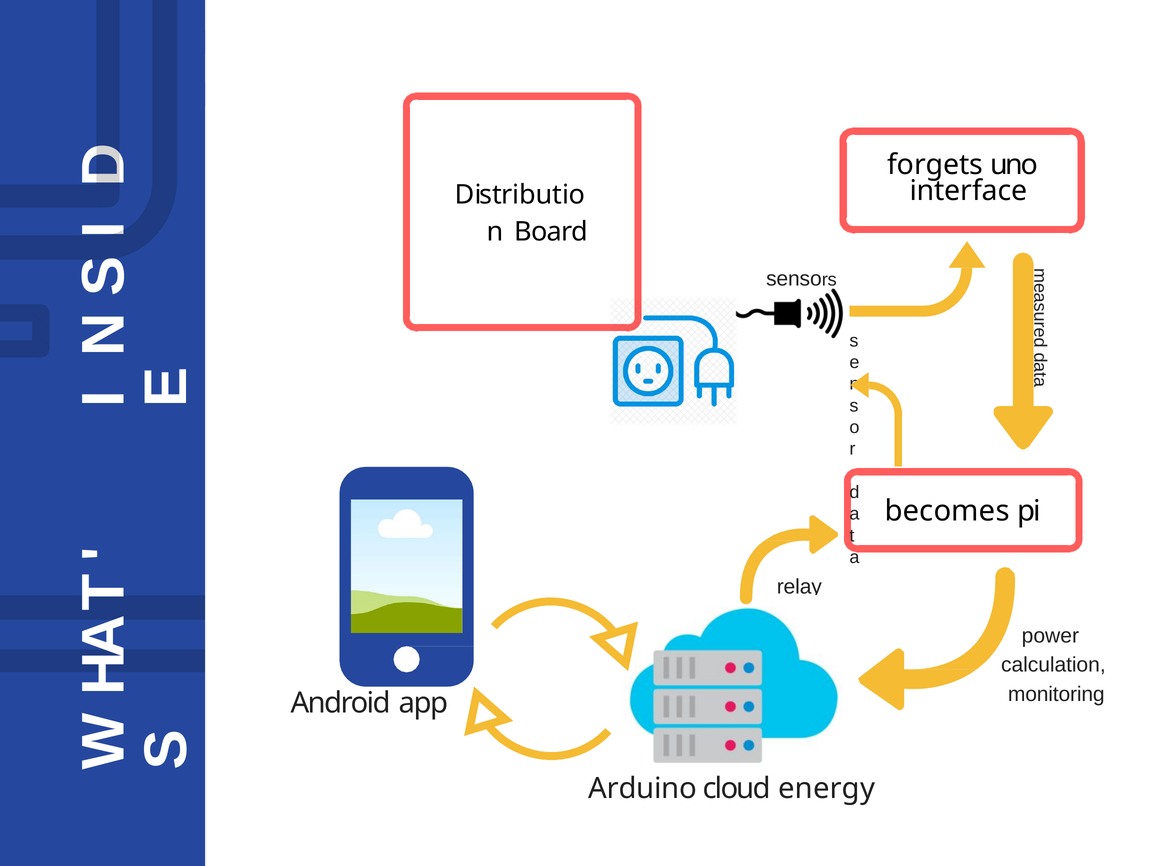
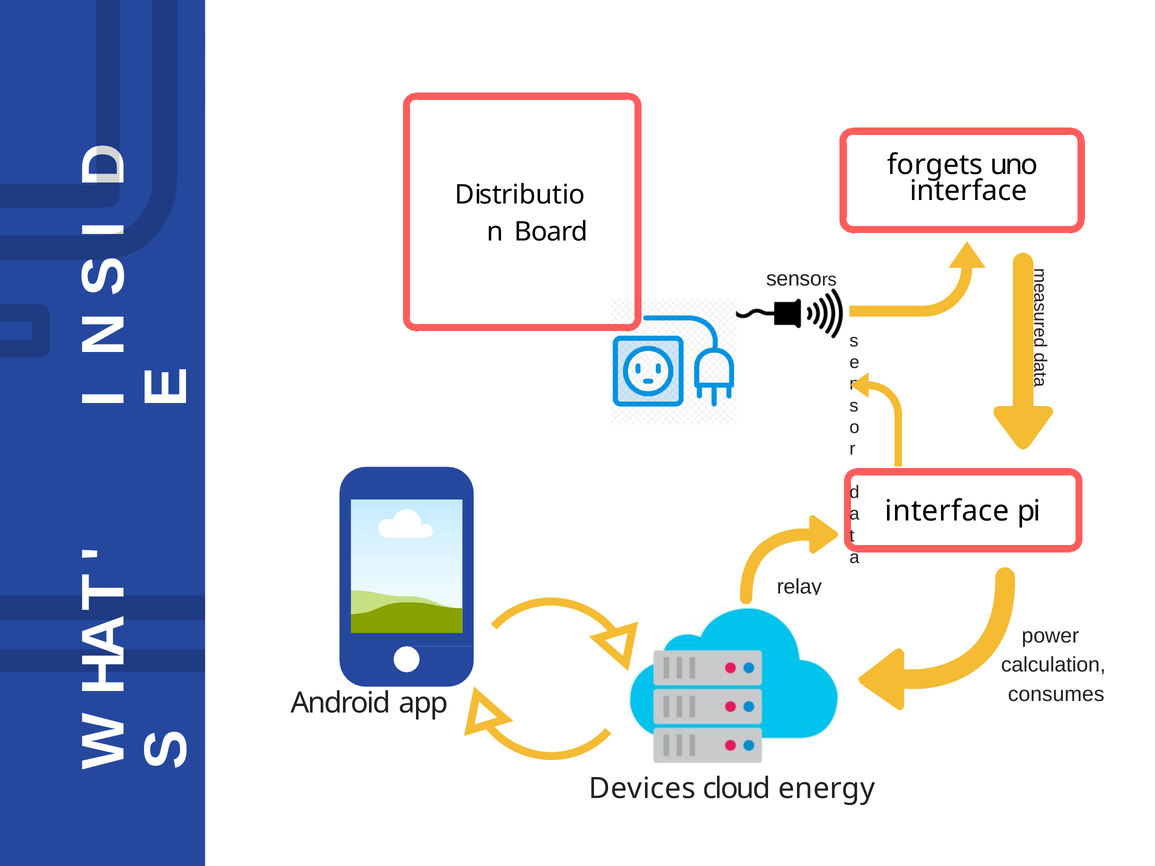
becomes: becomes -> interface (947, 511)
monitoring: monitoring -> consumes (1056, 694)
Arduino: Arduino -> Devices (642, 789)
